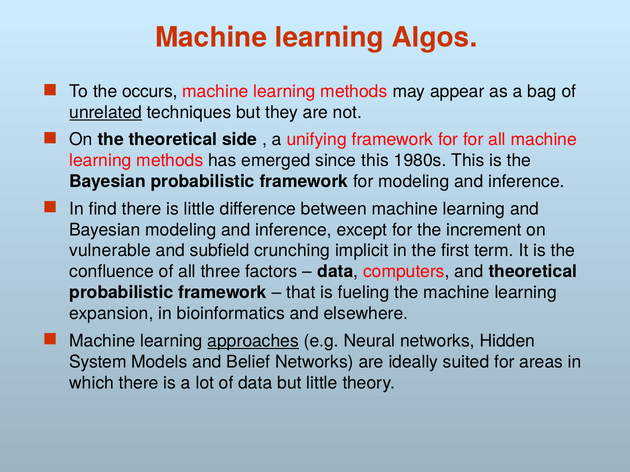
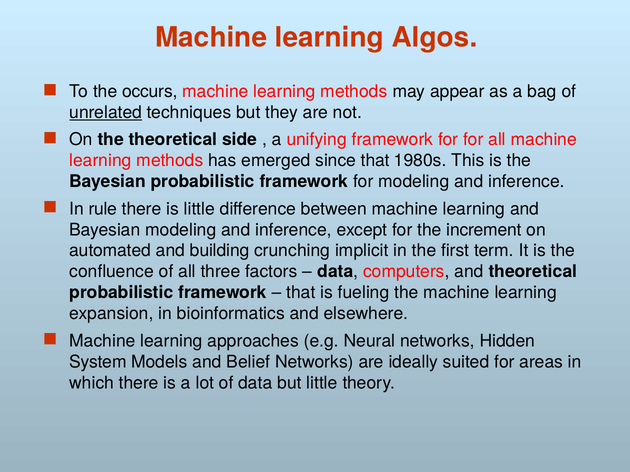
since this: this -> that (375, 161)
find: find -> rule (103, 209)
vulnerable: vulnerable -> automated (110, 251)
subfield: subfield -> building (220, 251)
approaches underline: present -> none (253, 341)
